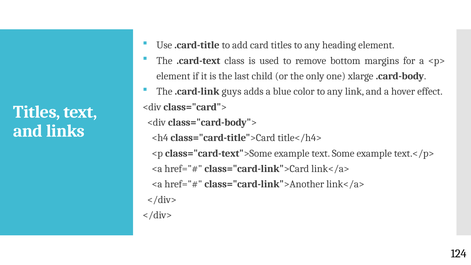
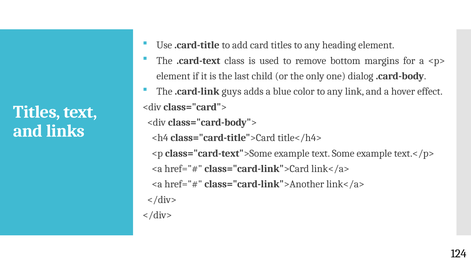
xlarge: xlarge -> dialog (361, 76)
